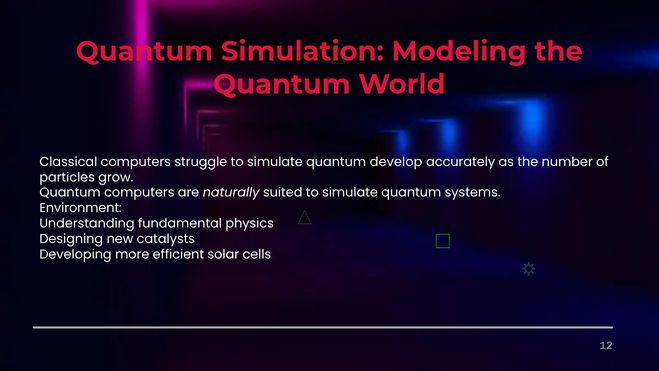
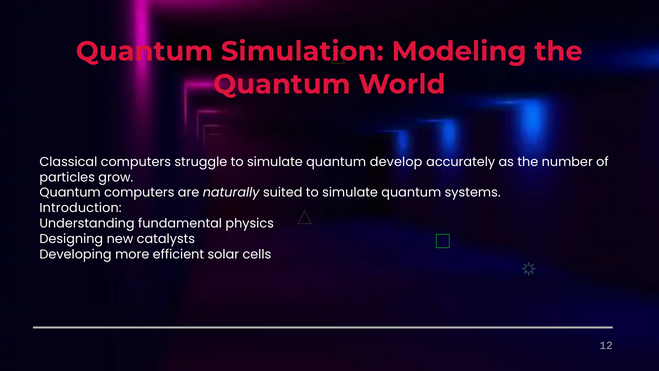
Environment: Environment -> Introduction (81, 208)
